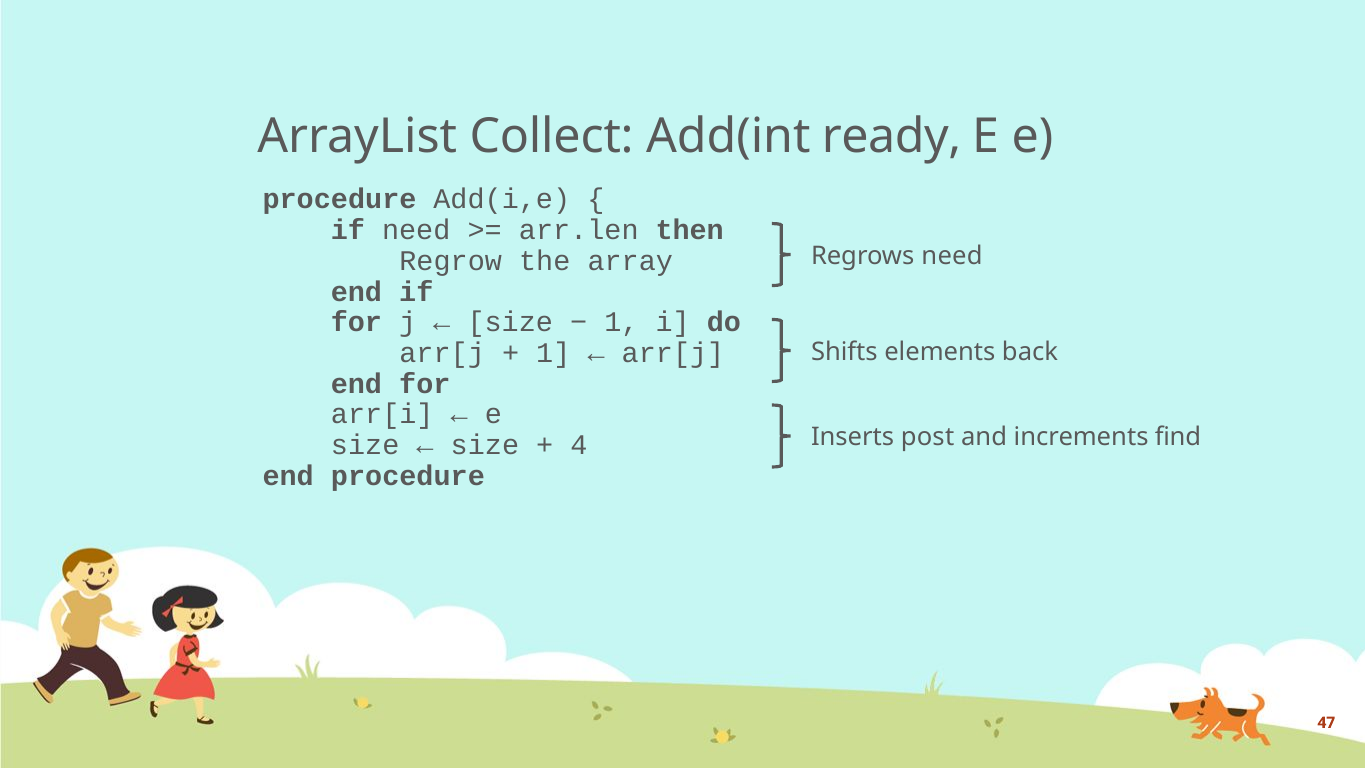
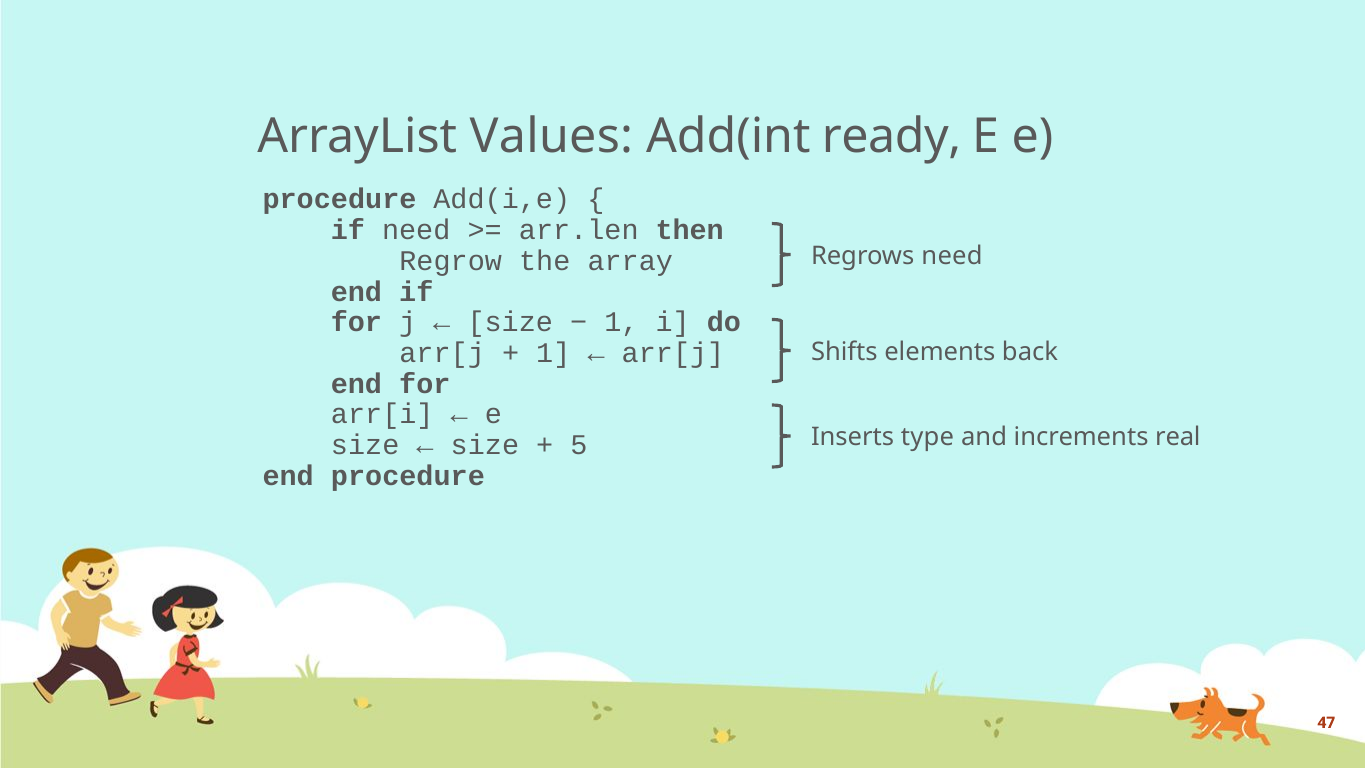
Collect: Collect -> Values (551, 137)
post: post -> type (928, 437)
find: find -> real (1178, 437)
4: 4 -> 5 (579, 445)
